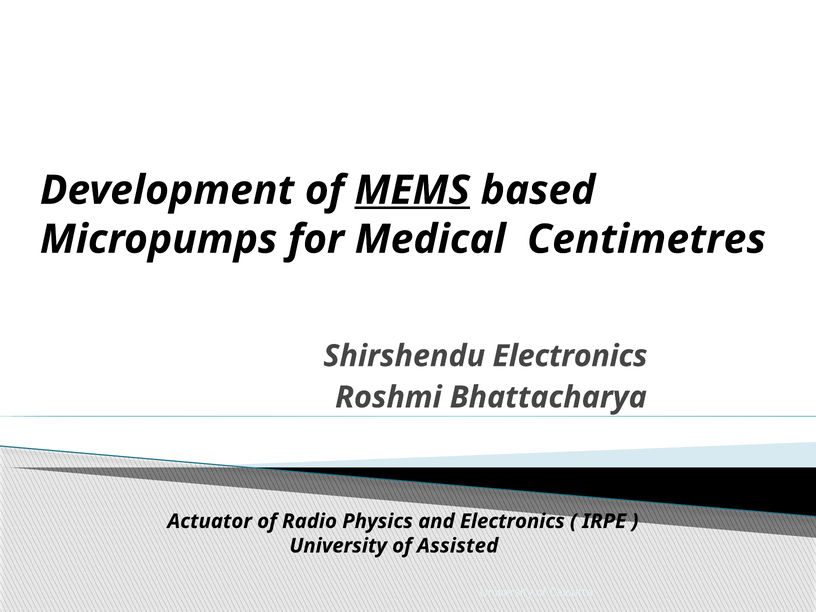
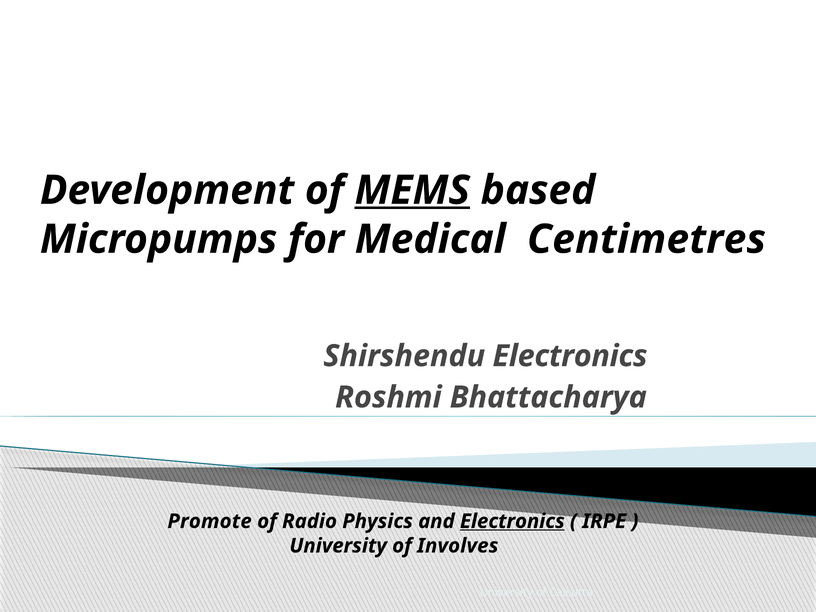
Actuator: Actuator -> Promote (210, 521)
Electronics underline: none -> present (512, 521)
Assisted: Assisted -> Involves (458, 546)
